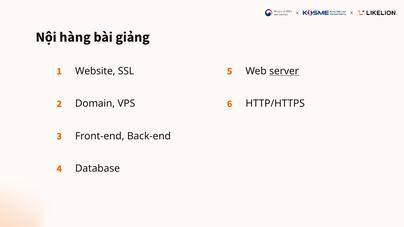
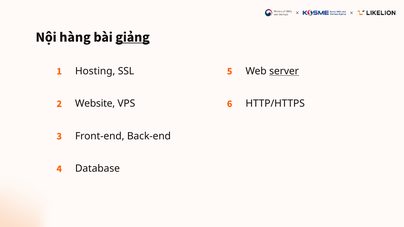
giảng underline: none -> present (133, 37)
Website: Website -> Hosting (95, 71)
Domain: Domain -> Website (95, 104)
